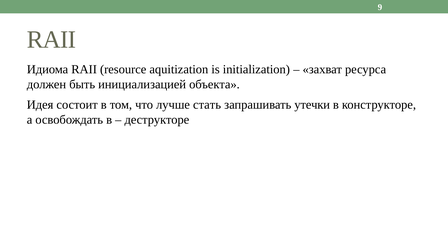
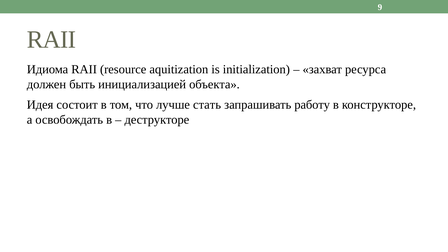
утечки: утечки -> работу (312, 105)
